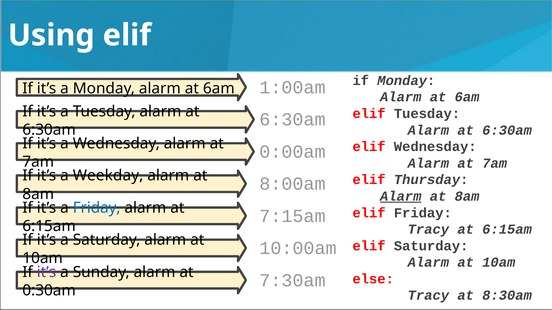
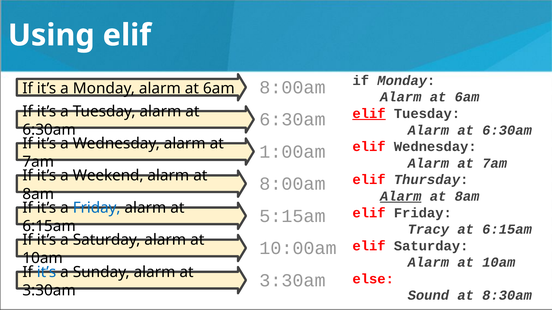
6am 1:00am: 1:00am -> 8:00am (292, 88)
elif underline: none -> present (369, 114)
0:00am: 0:00am -> 1:00am (292, 152)
Weekday: Weekday -> Weekend (108, 176)
7:15am: 7:15am -> 5:15am (292, 216)
it’s colour: purple -> blue (47, 272)
7:30am: 7:30am -> 3:30am (292, 281)
0:30am: 0:30am -> 3:30am (49, 291)
Tracy: Tracy -> Sound (428, 296)
